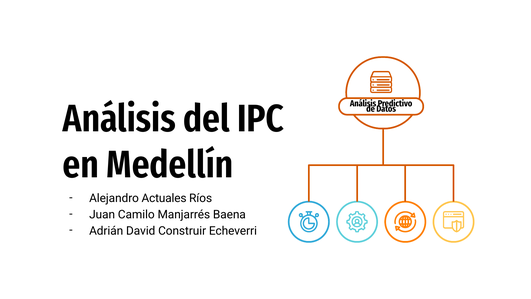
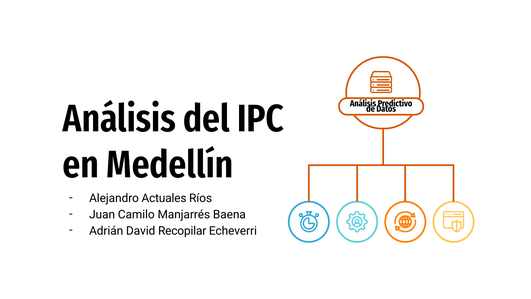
Construir: Construir -> Recopilar (182, 231)
